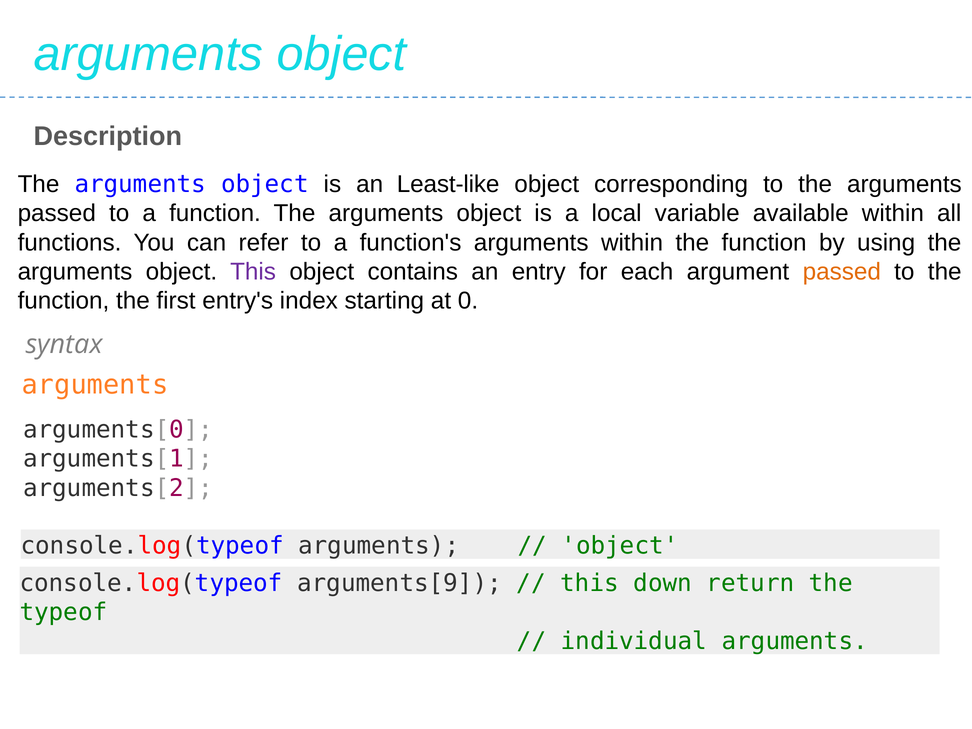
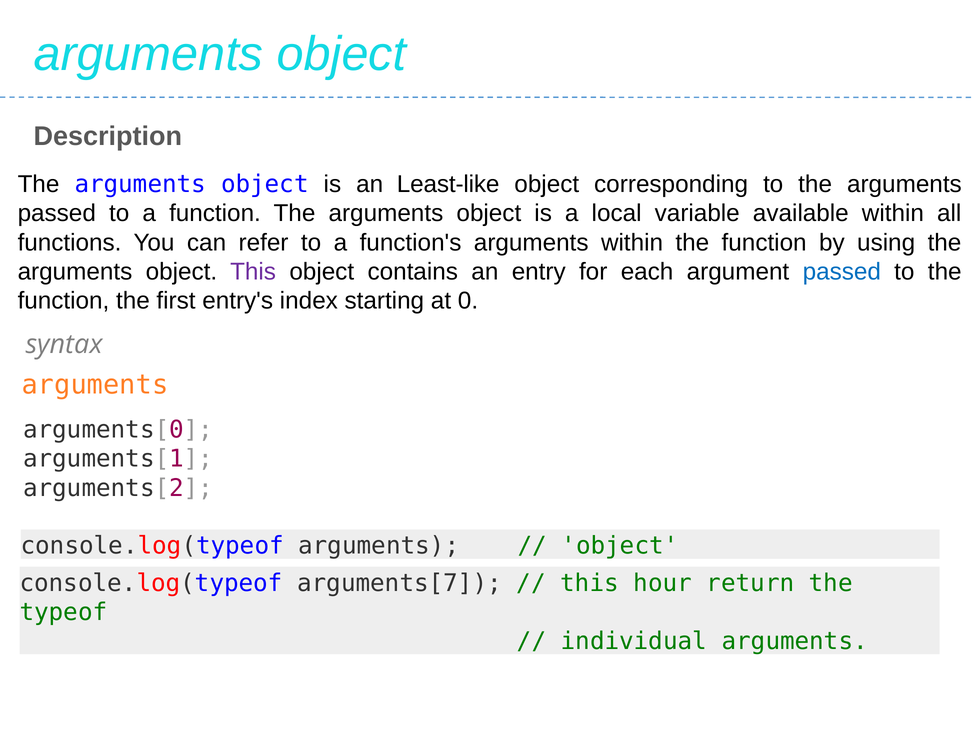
passed colour: orange -> blue (842, 272)
arguments[9: arguments[9 -> arguments[7 (400, 583)
down: down -> hour (663, 583)
